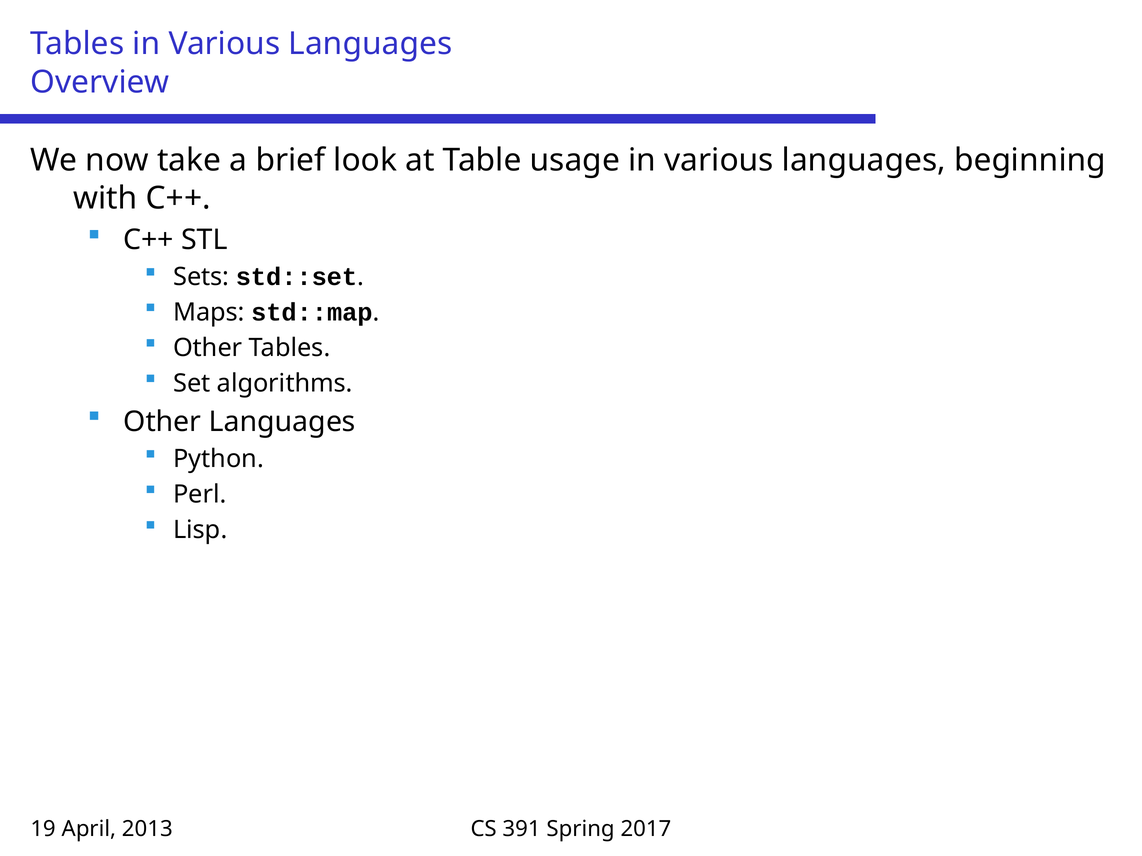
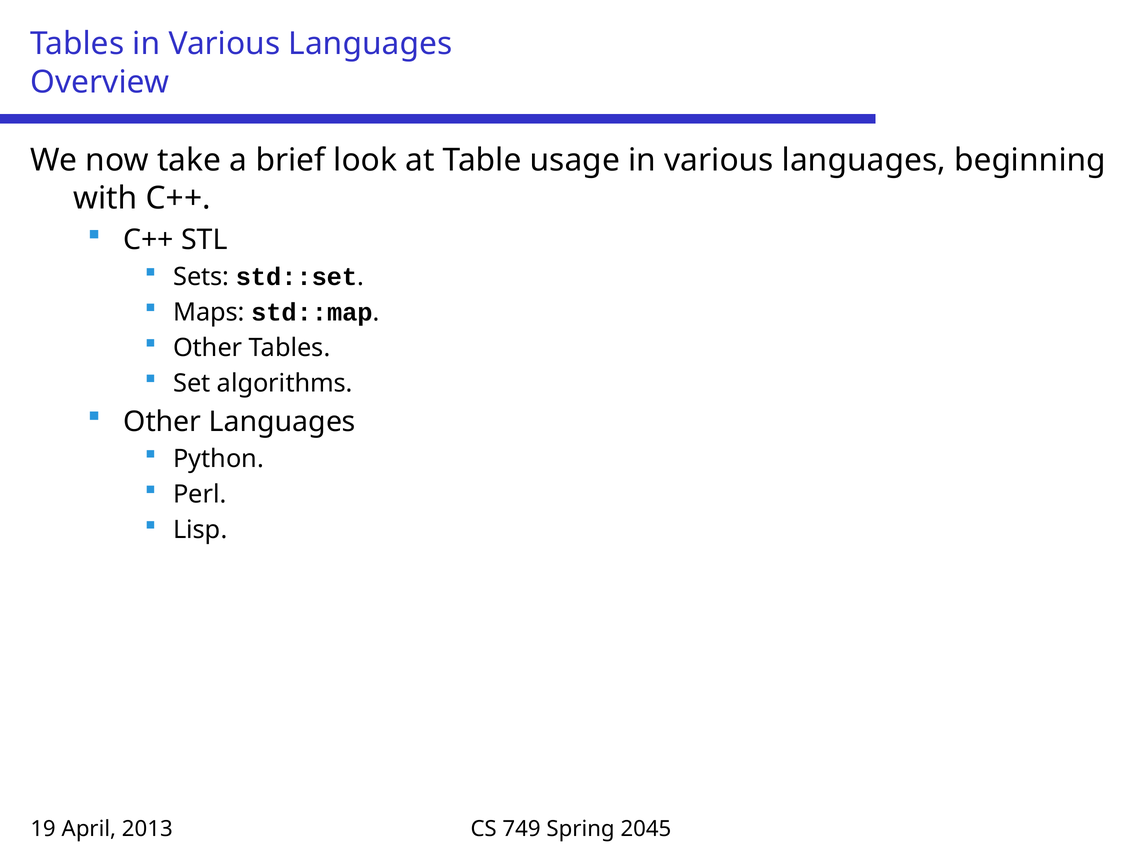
391: 391 -> 749 (522, 830)
2017: 2017 -> 2045 (646, 830)
